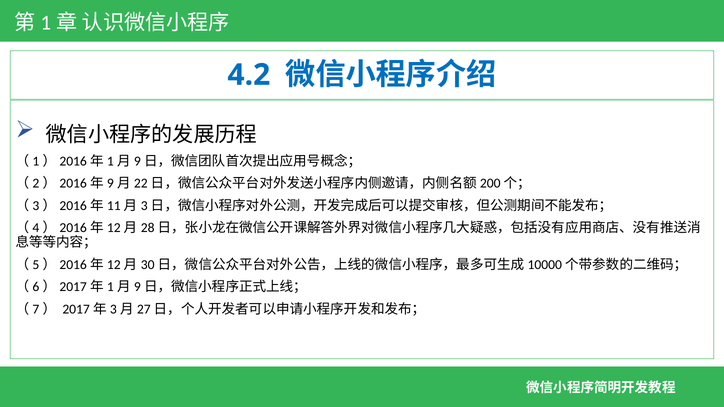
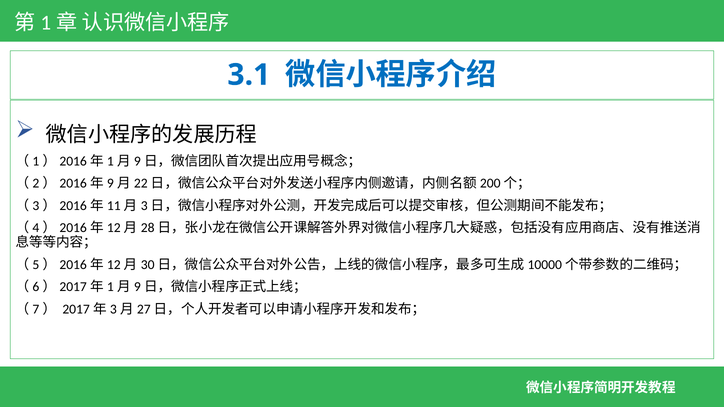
4.2: 4.2 -> 3.1 (249, 75)
